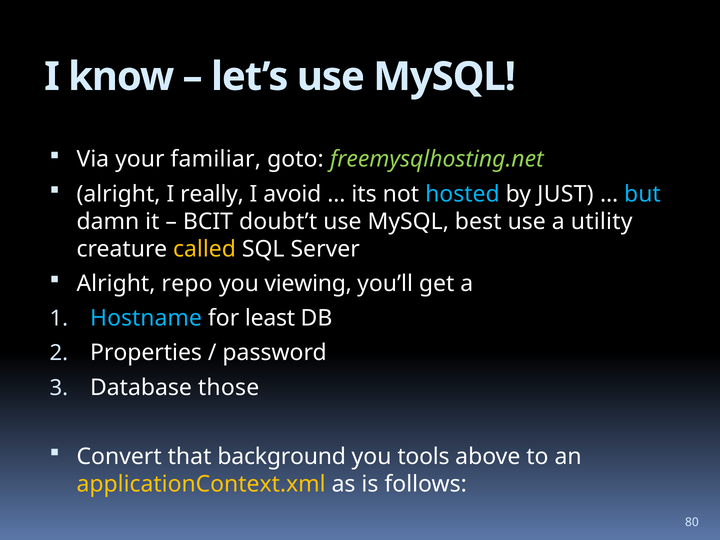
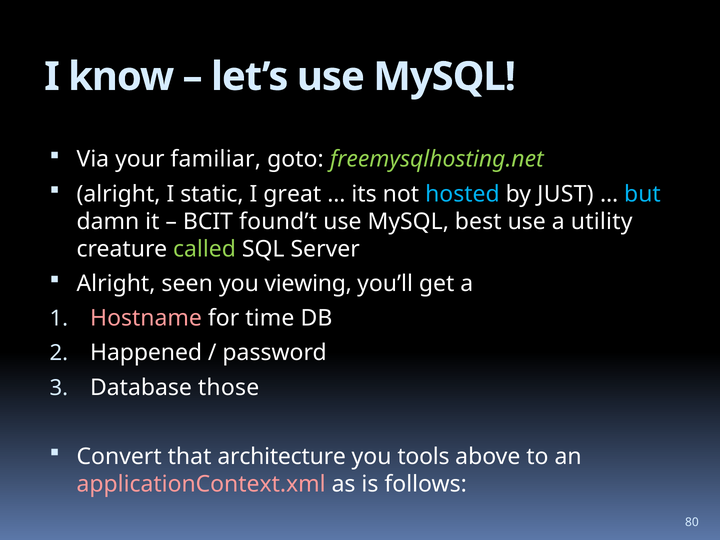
really: really -> static (212, 194)
avoid: avoid -> great (292, 194)
doubt’t: doubt’t -> found’t (278, 222)
called colour: yellow -> light green (204, 249)
repo: repo -> seen (187, 284)
Hostname colour: light blue -> pink (146, 318)
least: least -> time (270, 318)
Properties: Properties -> Happened (146, 353)
background: background -> architecture (282, 457)
applicationContext.xml colour: yellow -> pink (201, 484)
